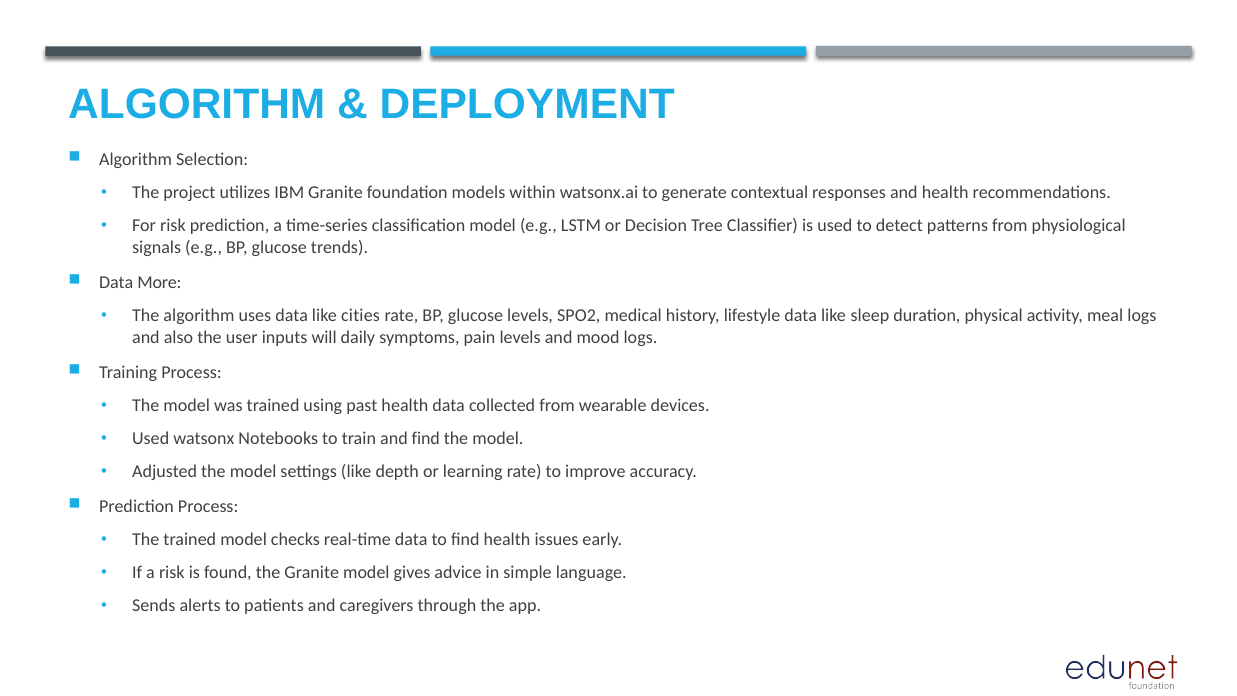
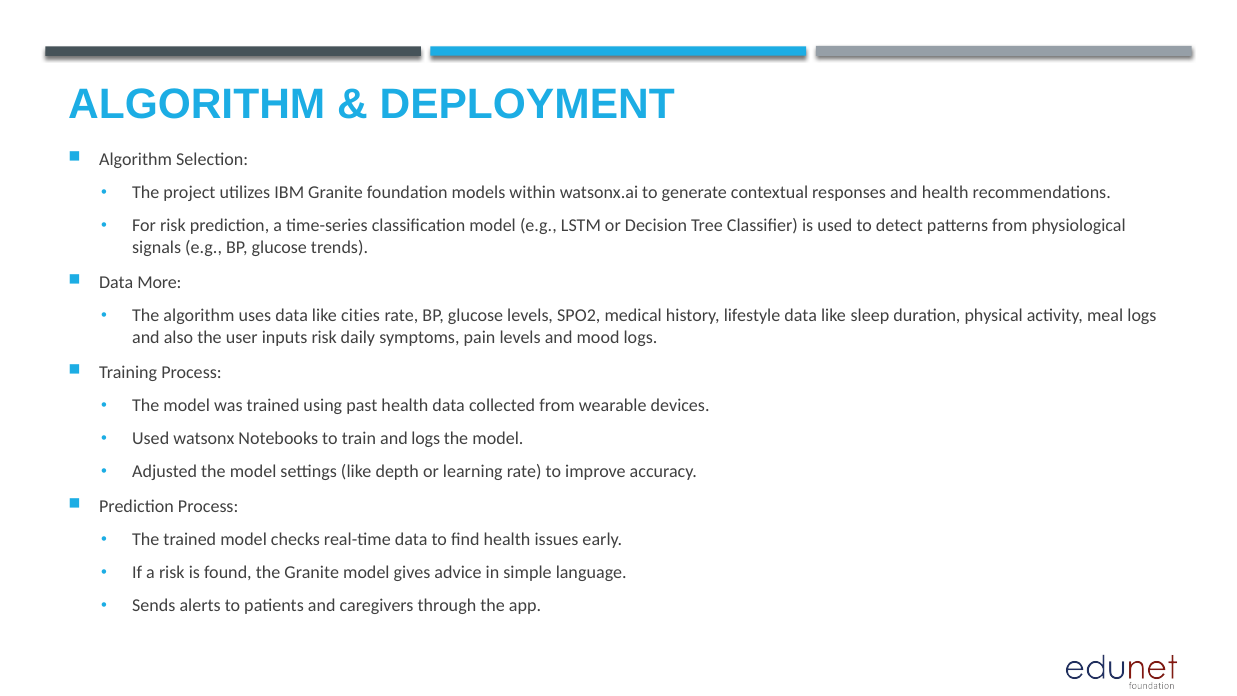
inputs will: will -> risk (324, 337)
and find: find -> logs (426, 438)
